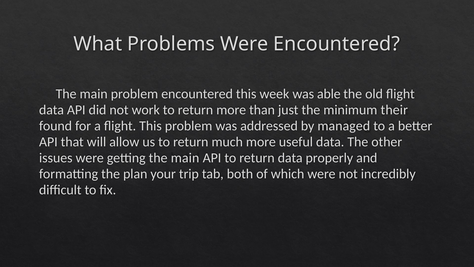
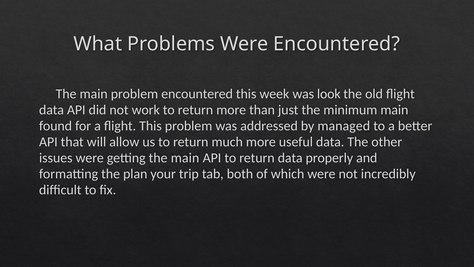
able: able -> look (329, 94)
minimum their: their -> main (394, 110)
